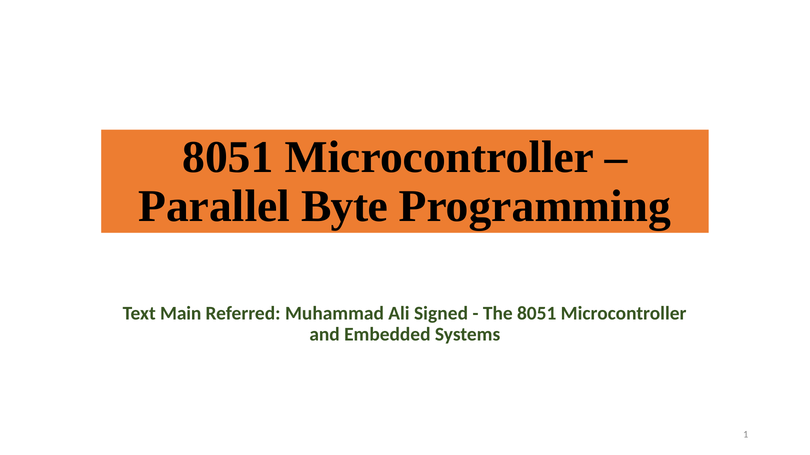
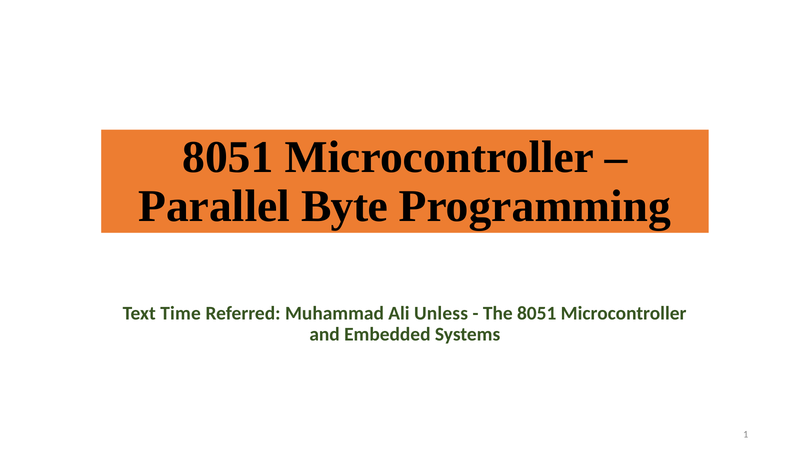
Main: Main -> Time (181, 314)
Signed: Signed -> Unless (441, 314)
